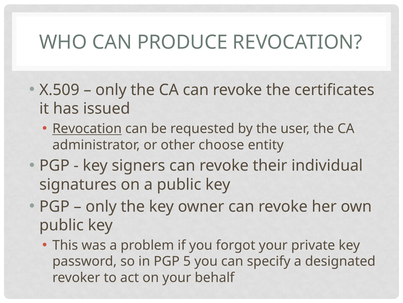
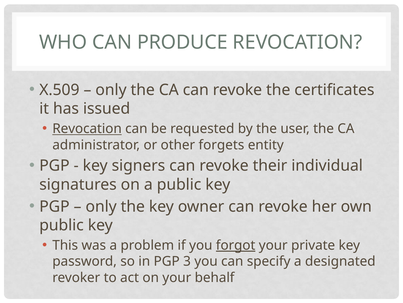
choose: choose -> forgets (221, 145)
forgot underline: none -> present (236, 245)
5: 5 -> 3 (187, 261)
